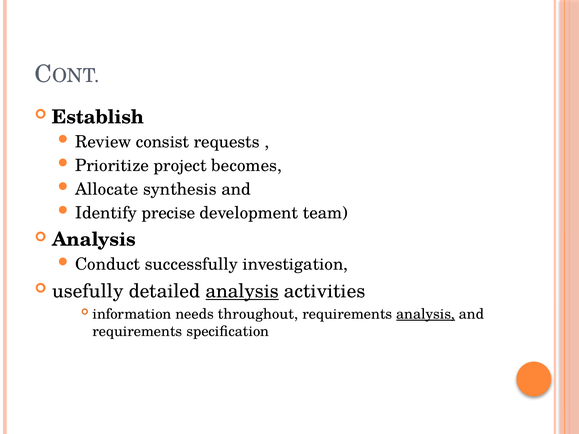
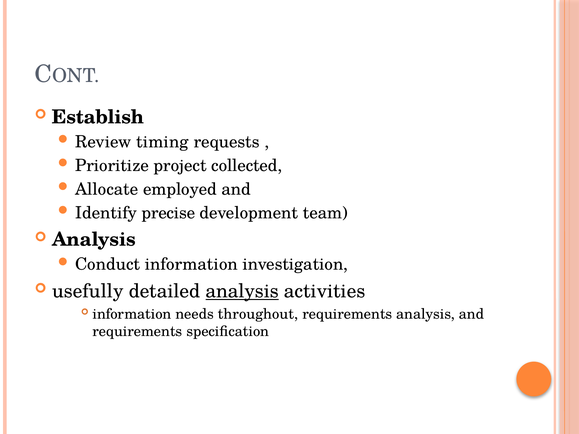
consist: consist -> timing (162, 142)
becomes: becomes -> collected (247, 166)
synthesis: synthesis -> employed (180, 189)
Conduct successfully: successfully -> information (191, 265)
analysis underline: present -> none (426, 314)
